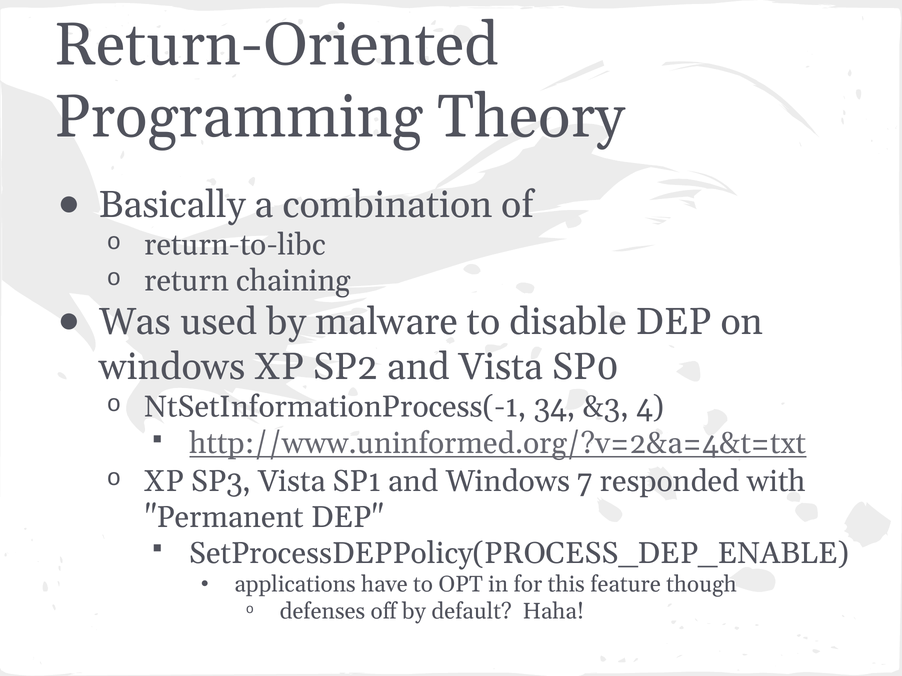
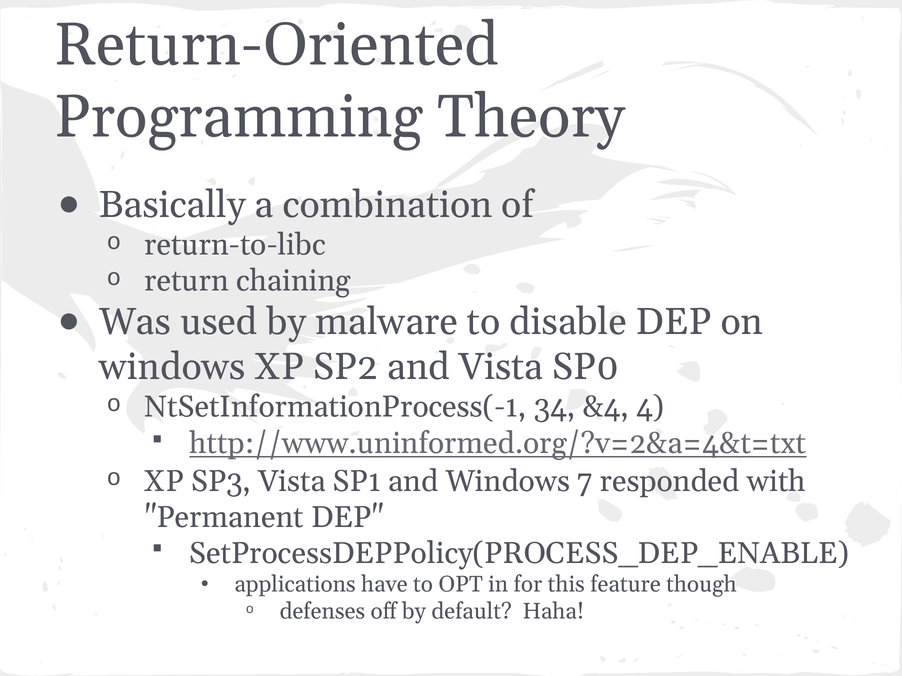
&3: &3 -> &4 (606, 407)
